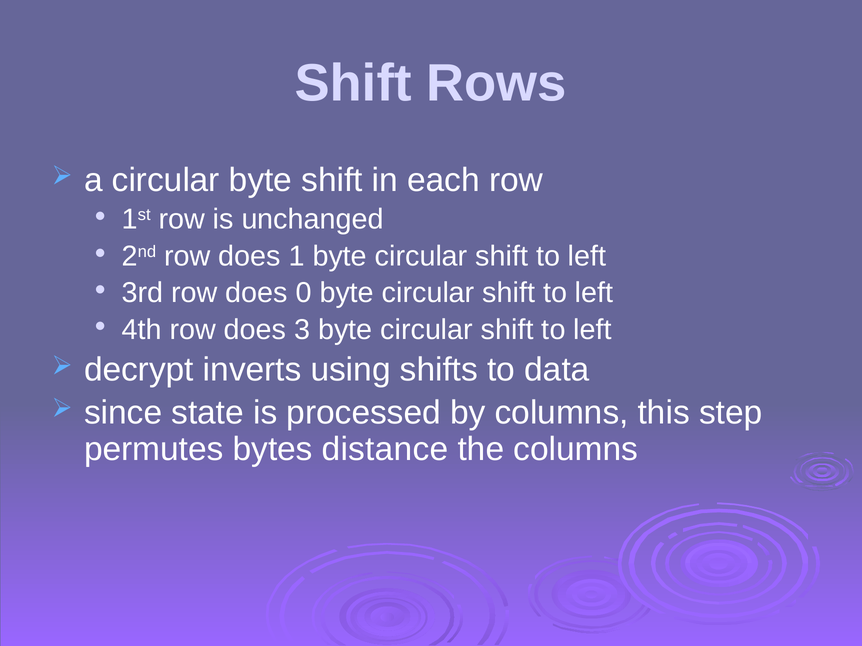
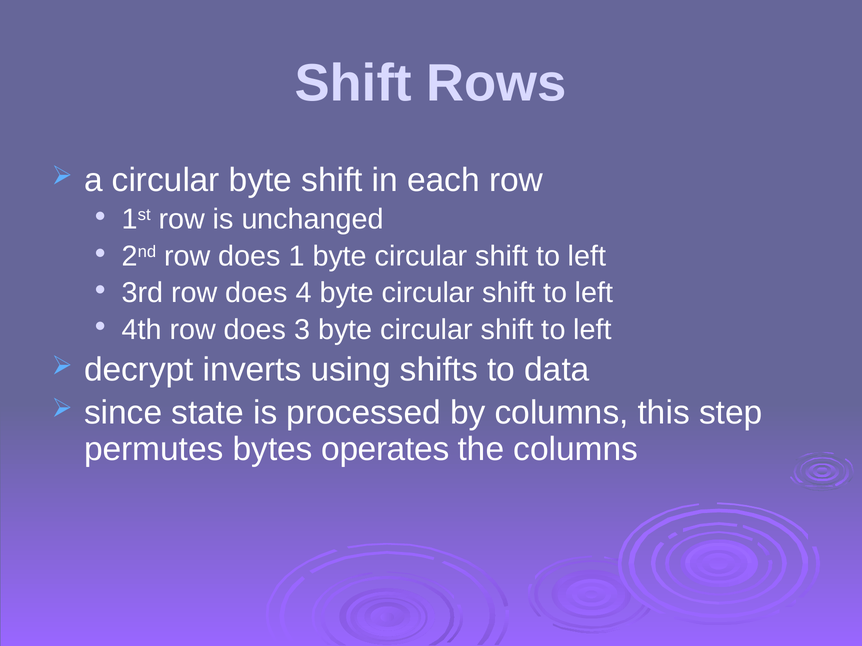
0: 0 -> 4 (304, 293)
distance: distance -> operates (385, 449)
